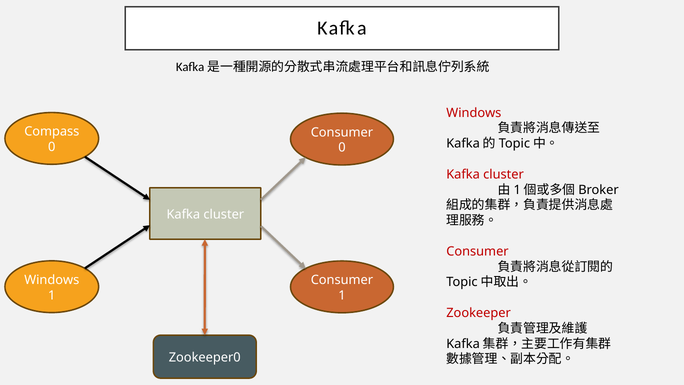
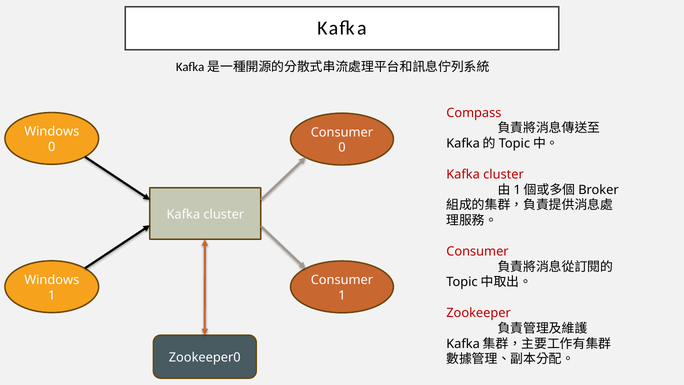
Windows: Windows -> Compass (474, 113)
Compass: Compass -> Windows (52, 132)
